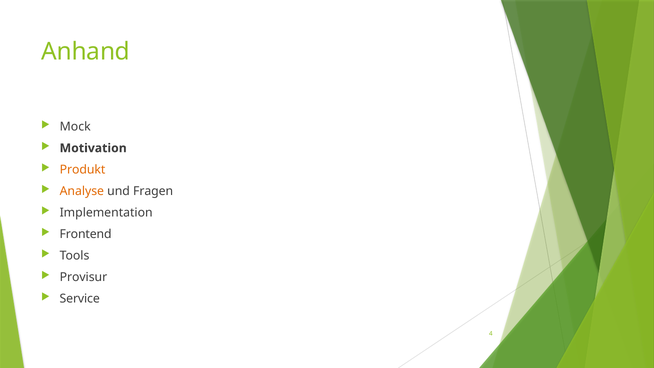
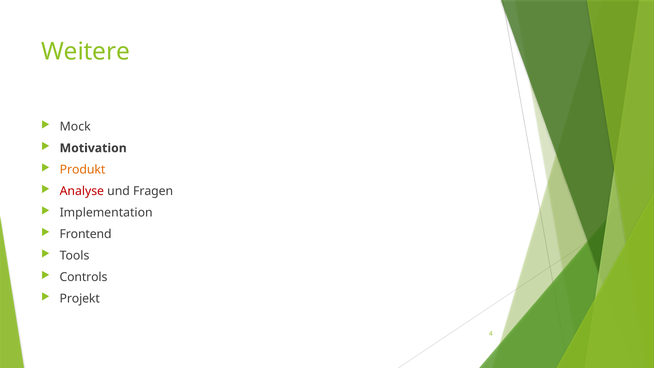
Anhand: Anhand -> Weitere (86, 52)
Analyse colour: orange -> red (82, 191)
Provisur: Provisur -> Controls (83, 277)
Service: Service -> Projekt (80, 299)
